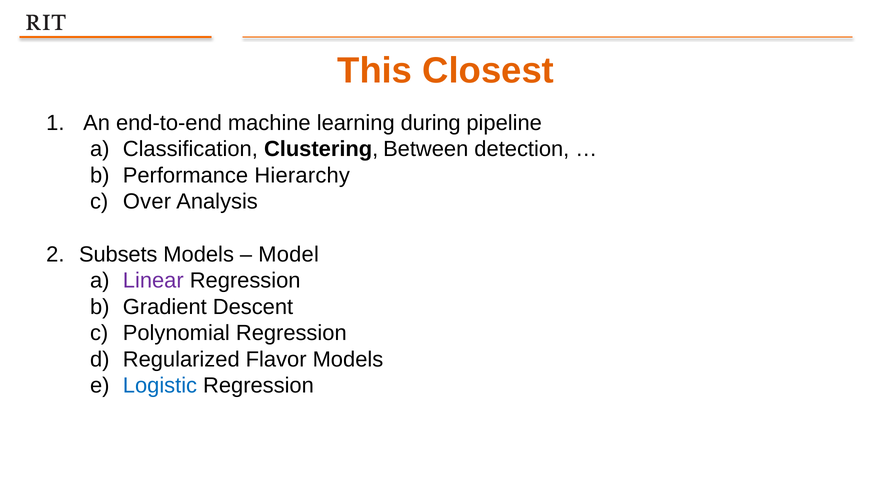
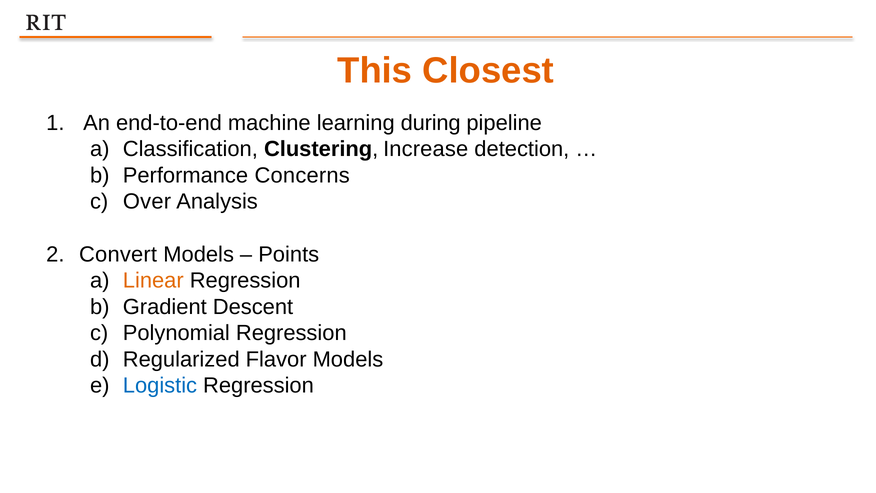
Between: Between -> Increase (426, 149)
Hierarchy: Hierarchy -> Concerns (302, 175)
Subsets: Subsets -> Convert (118, 254)
Model: Model -> Points (289, 254)
Linear colour: purple -> orange (153, 280)
